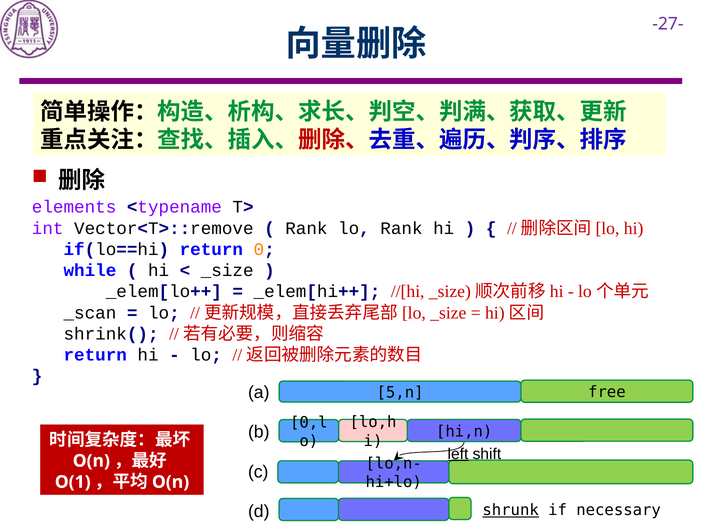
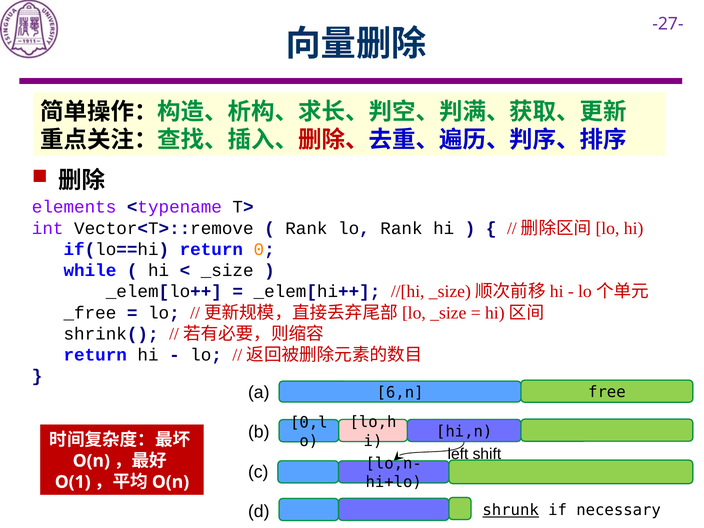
_scan: _scan -> _free (90, 313)
5,n: 5,n -> 6,n (400, 393)
left underline: present -> none (458, 454)
